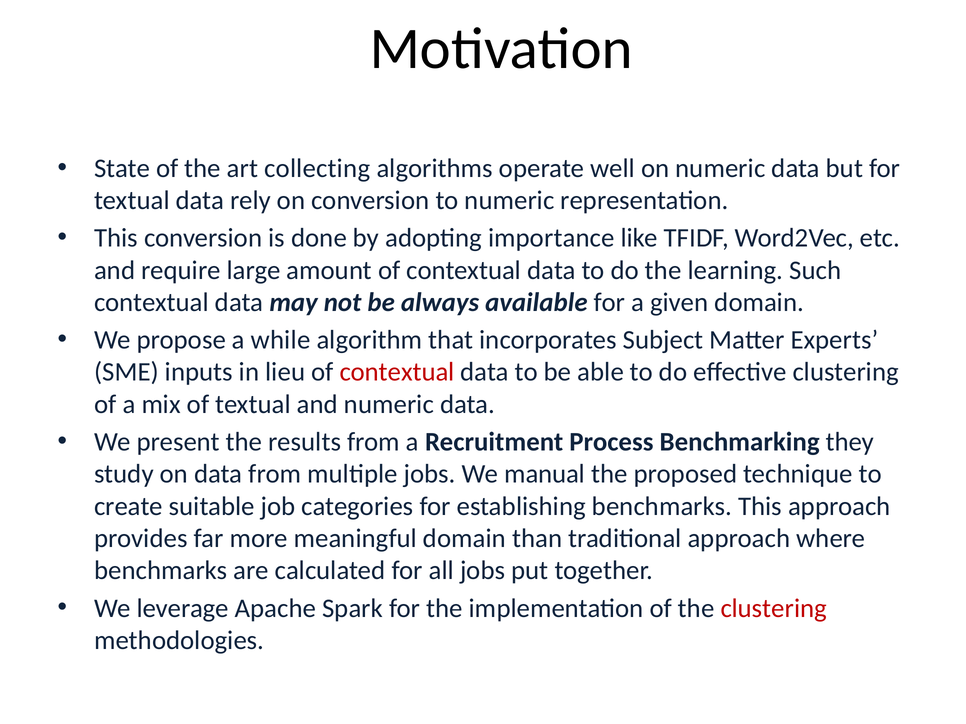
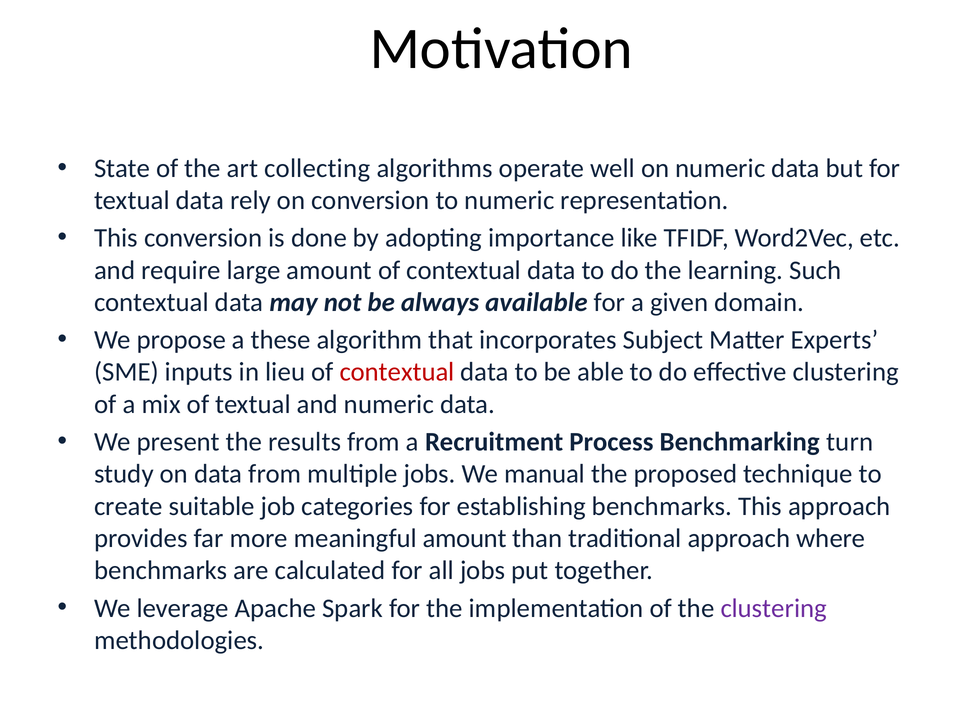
while: while -> these (281, 340)
they: they -> turn (850, 442)
meaningful domain: domain -> amount (465, 539)
clustering colour: red -> purple (774, 609)
